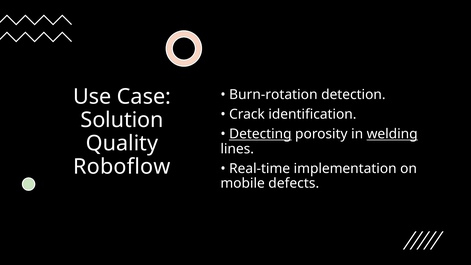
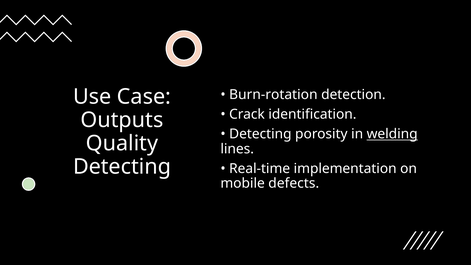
Solution: Solution -> Outputs (122, 120)
Detecting underline: present -> none (260, 134)
Roboflow: Roboflow -> Detecting (122, 167)
